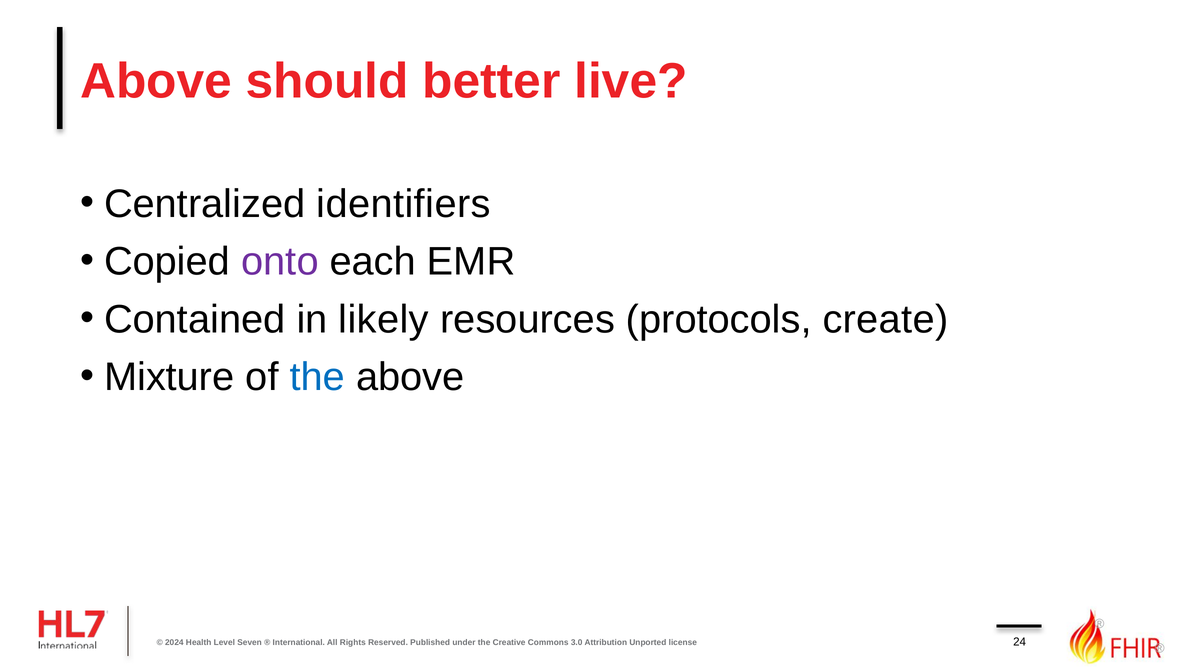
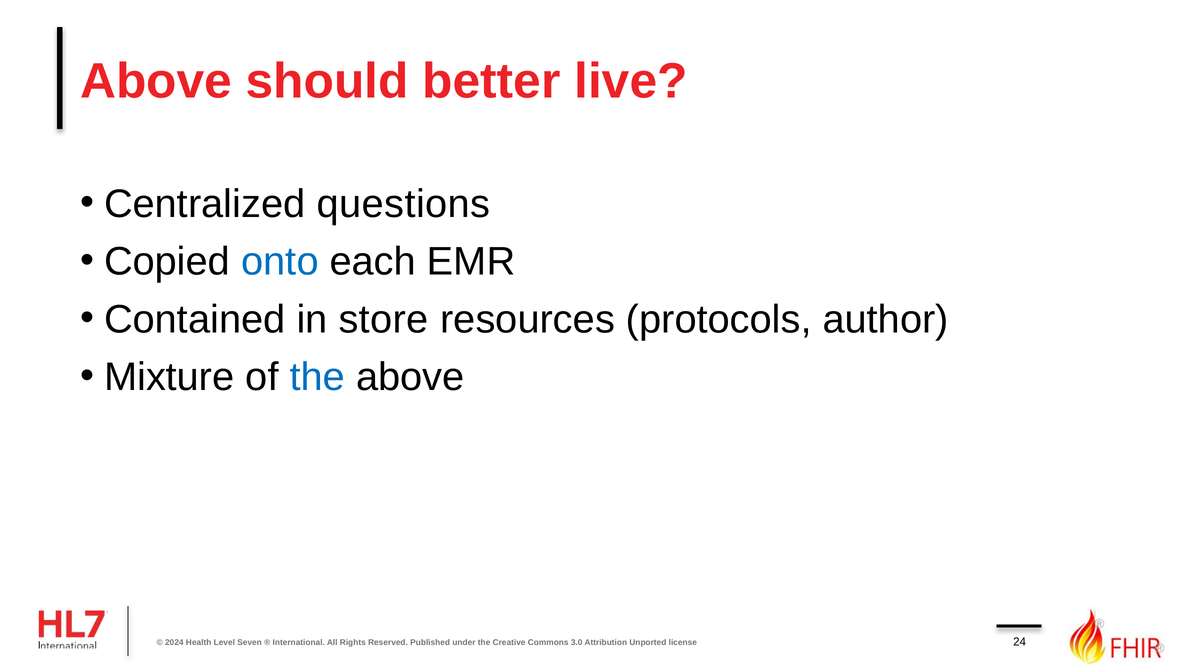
identifiers: identifiers -> questions (404, 204)
onto colour: purple -> blue (280, 262)
likely: likely -> store (384, 319)
create: create -> author (886, 319)
